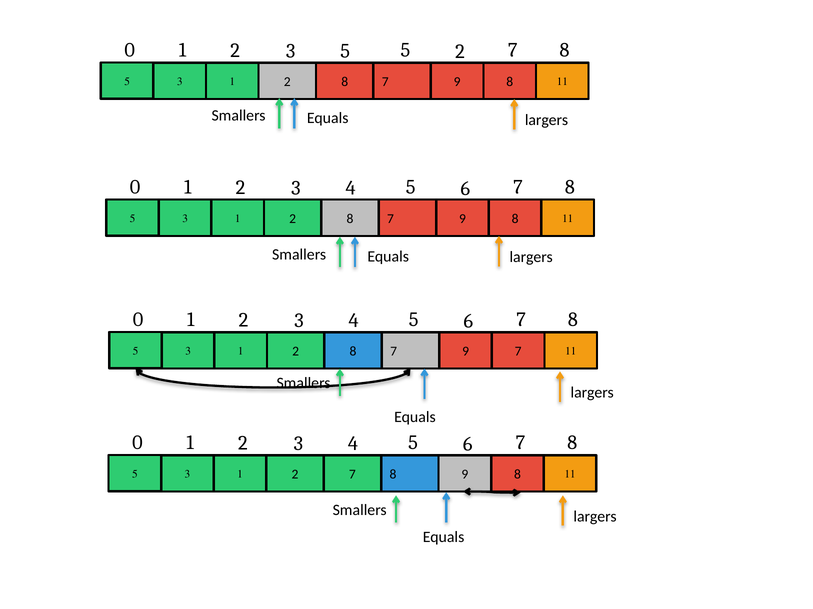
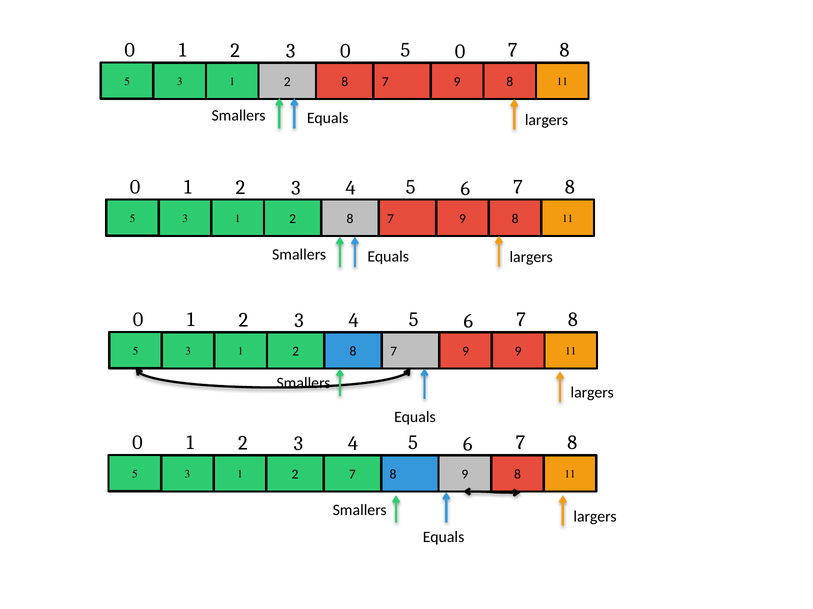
3 5: 5 -> 0 (345, 51)
5 2: 2 -> 0 (460, 52)
2 7: 7 -> 9 (518, 352)
